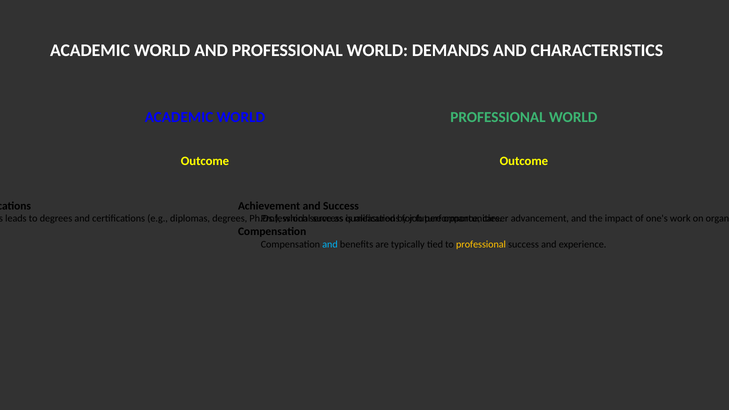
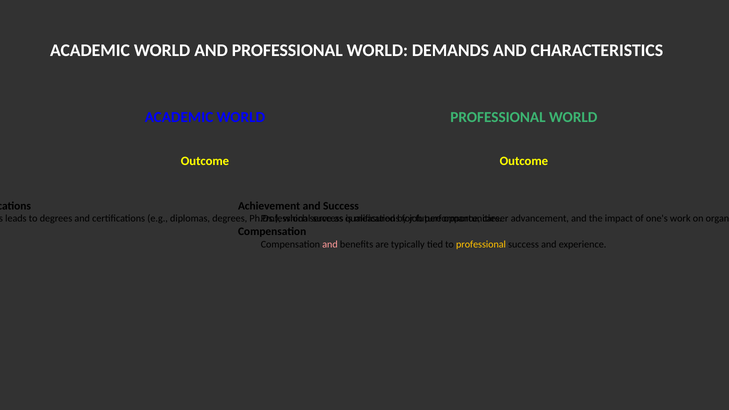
and colour: light blue -> pink (330, 244)
